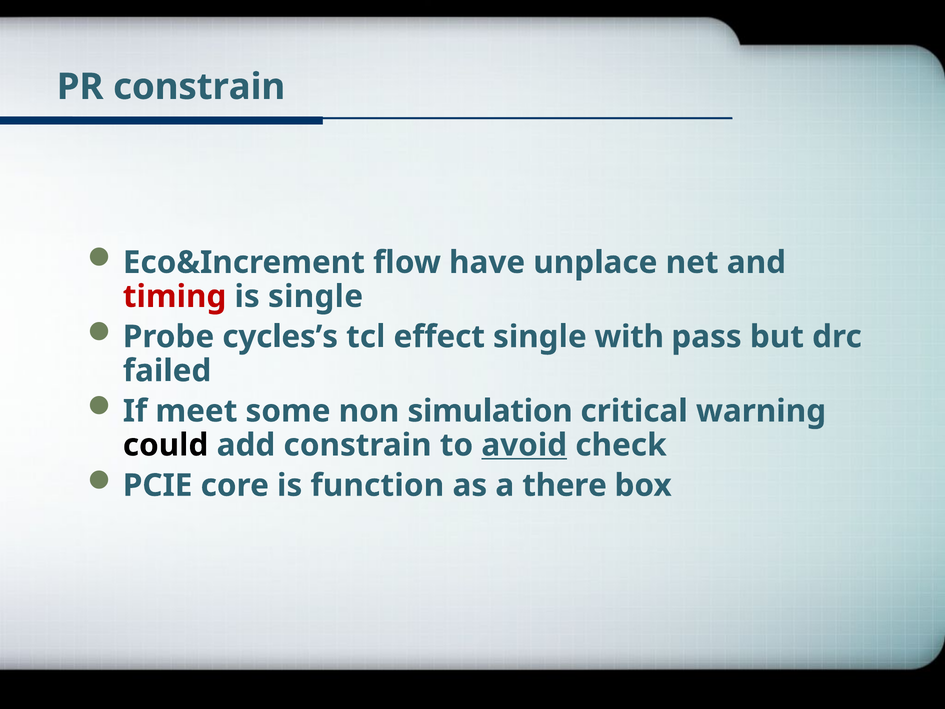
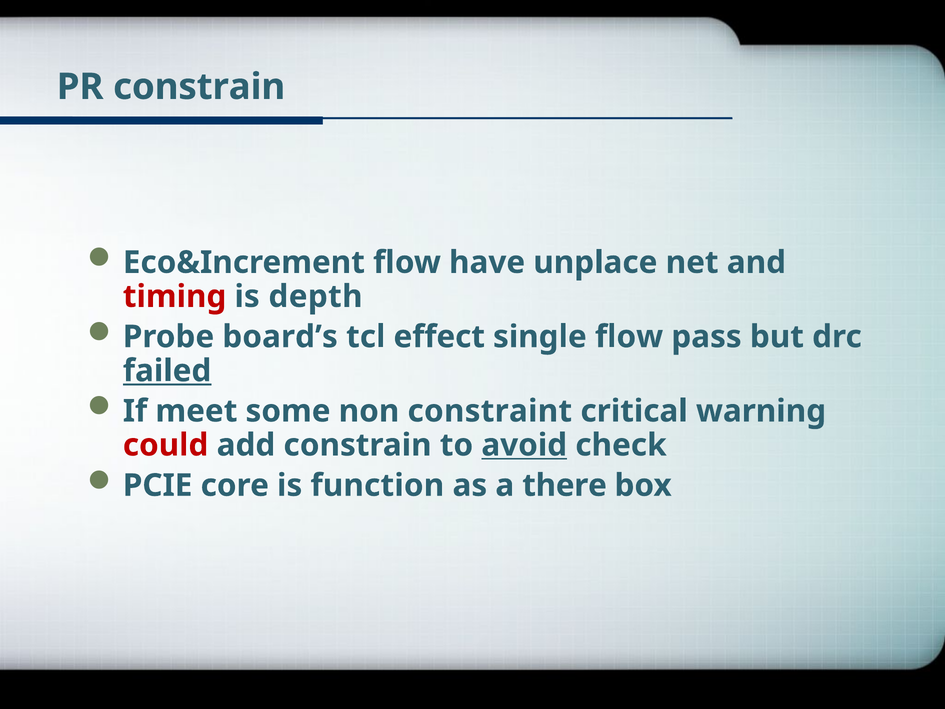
is single: single -> depth (316, 296)
cycles’s: cycles’s -> board’s (280, 337)
single with: with -> flow (629, 337)
failed underline: none -> present (167, 371)
simulation: simulation -> constraint (490, 411)
could colour: black -> red (166, 445)
